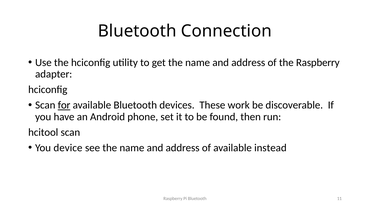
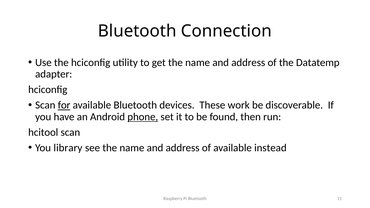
the Raspberry: Raspberry -> Datatemp (318, 63)
phone underline: none -> present (143, 117)
device: device -> library (68, 148)
